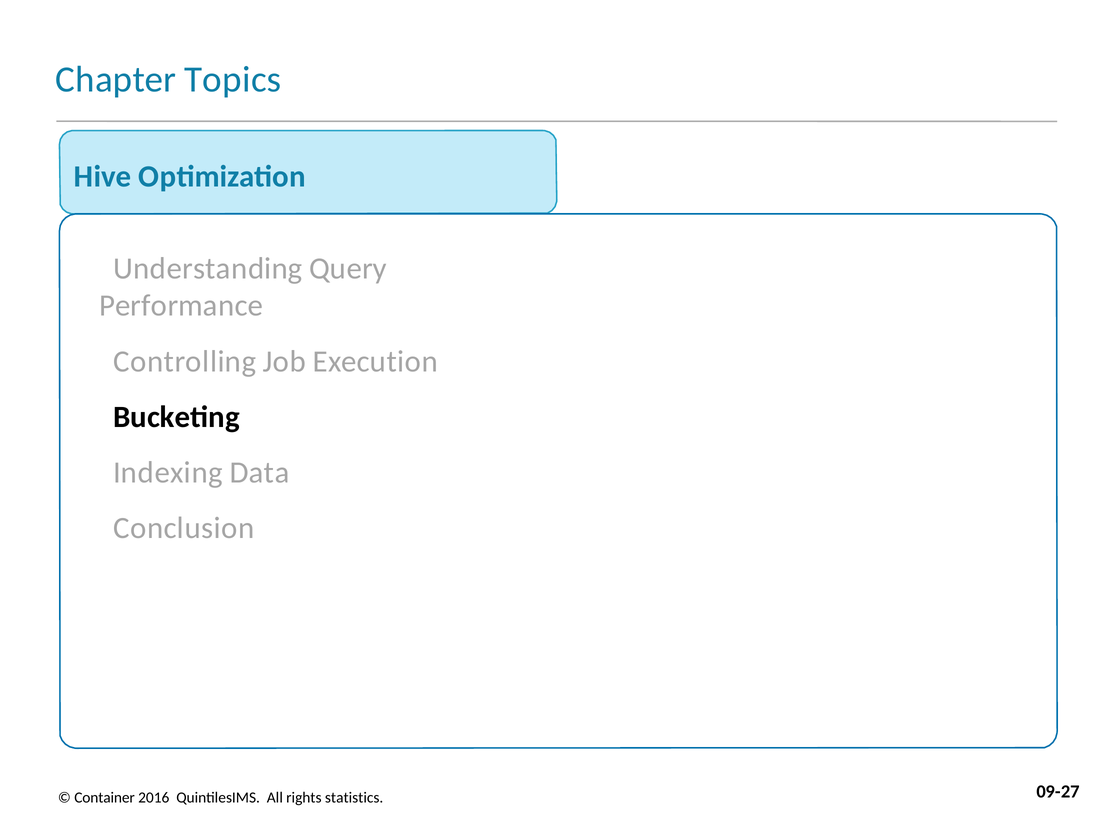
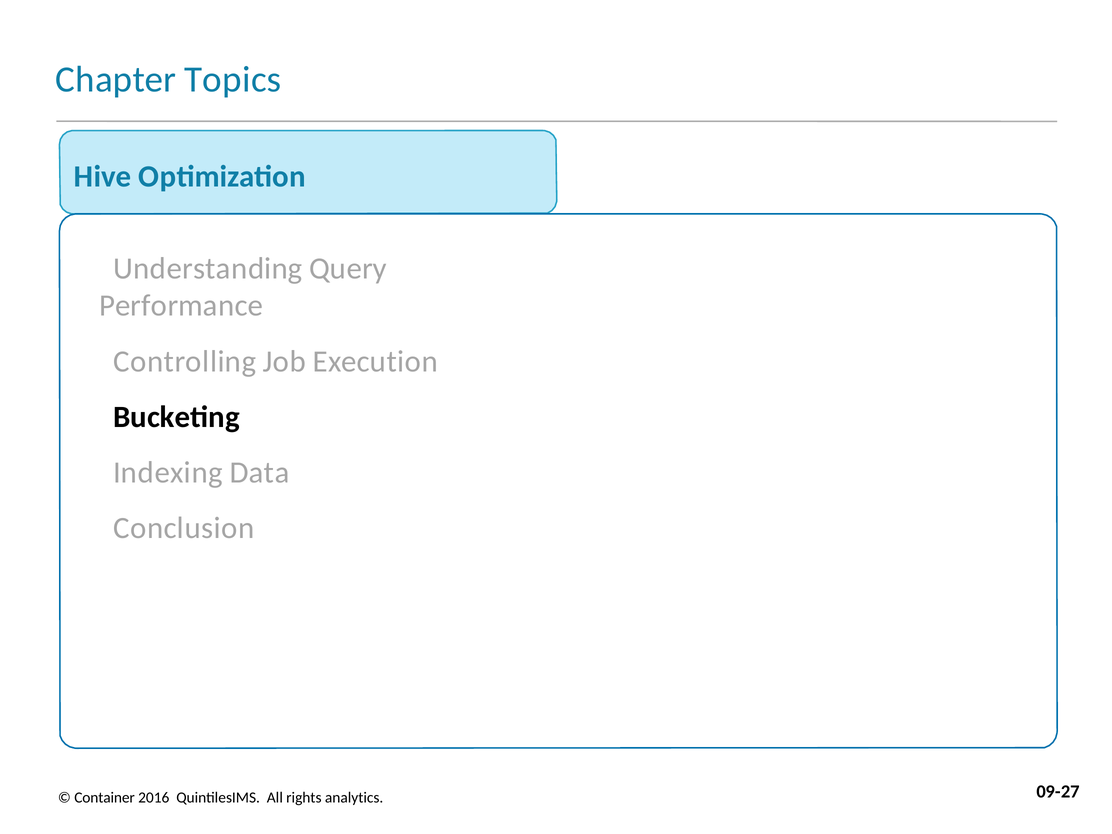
statistics: statistics -> analytics (354, 798)
